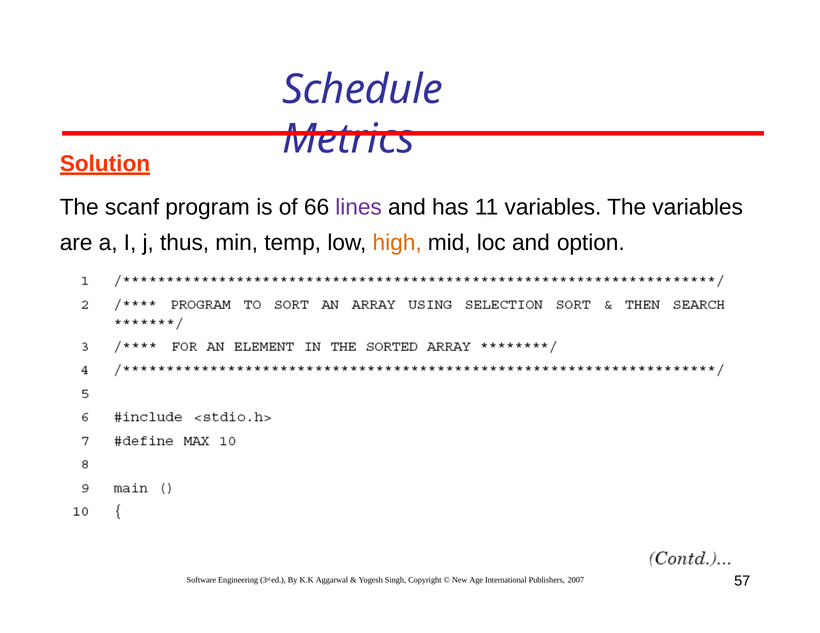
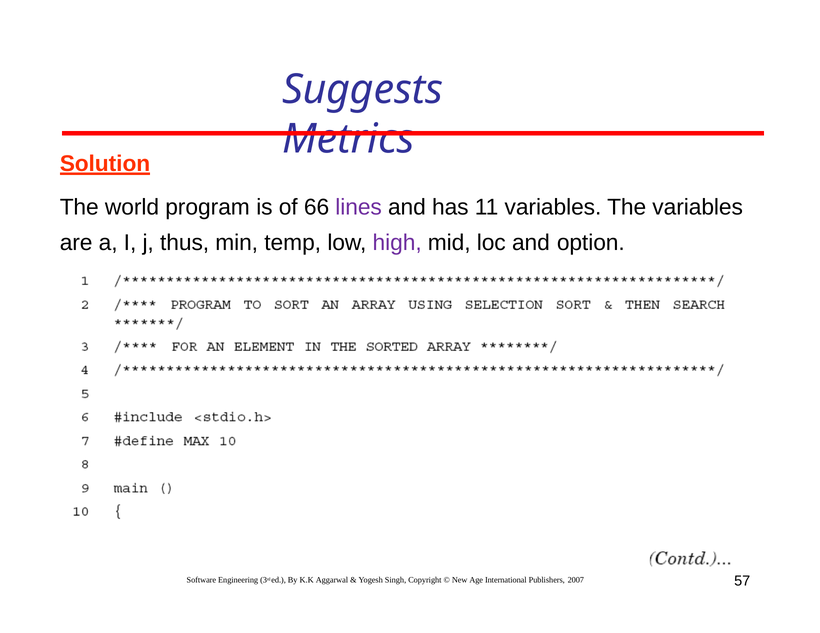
Schedule: Schedule -> Suggests (362, 90)
scanf: scanf -> world (132, 208)
high colour: orange -> purple (397, 243)
